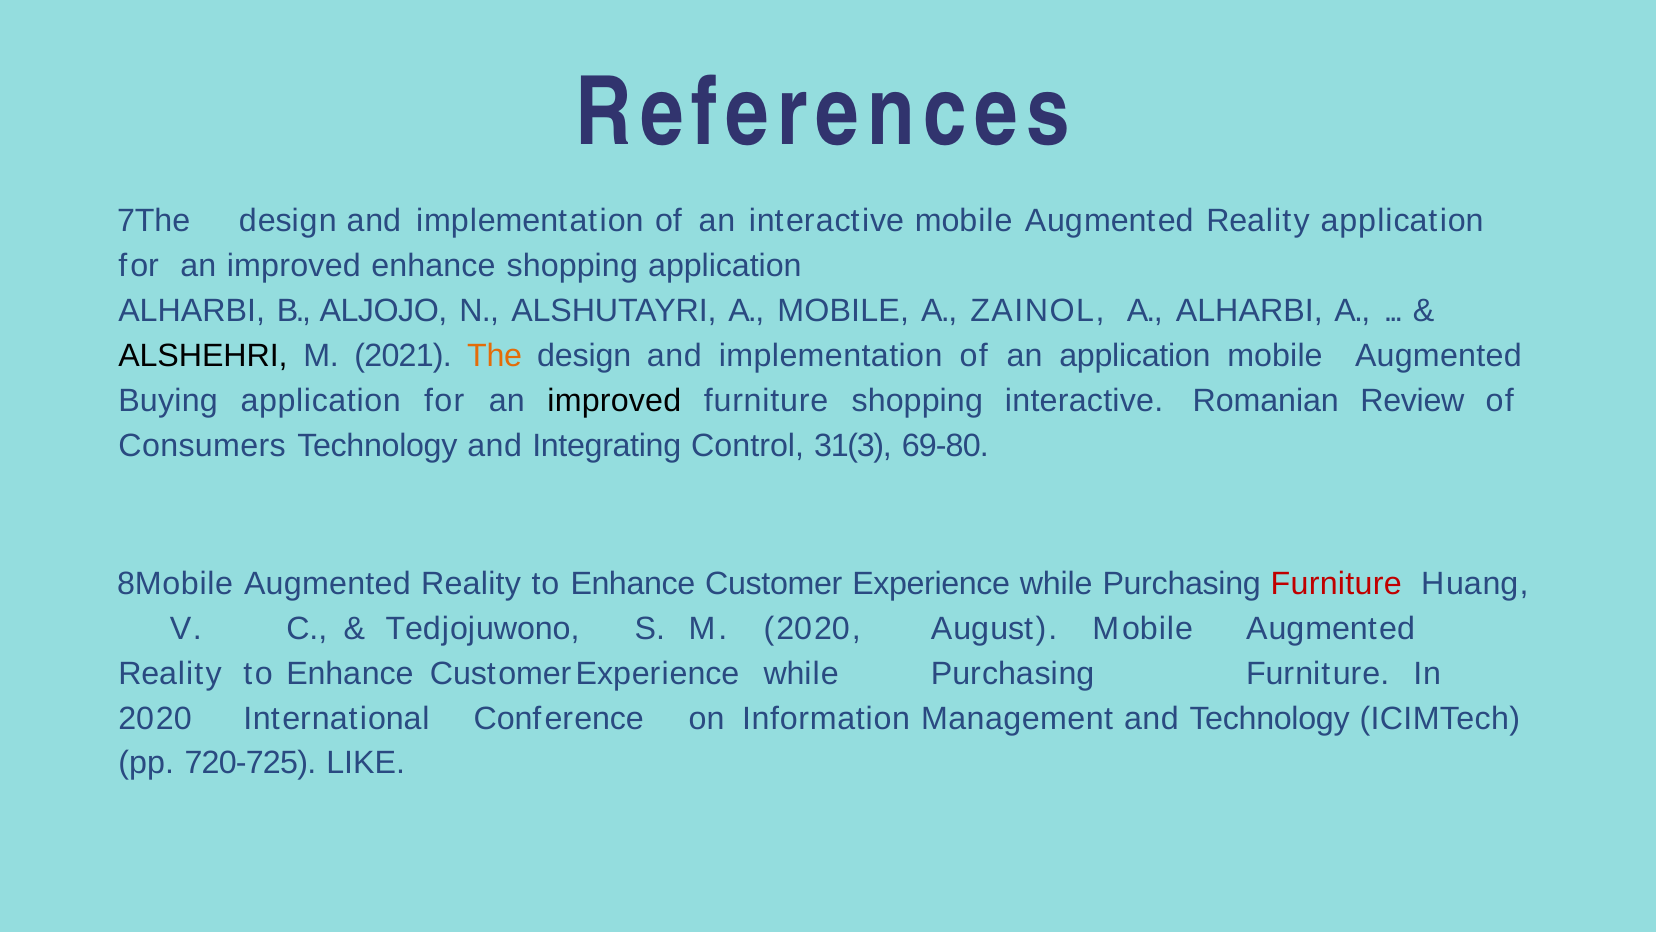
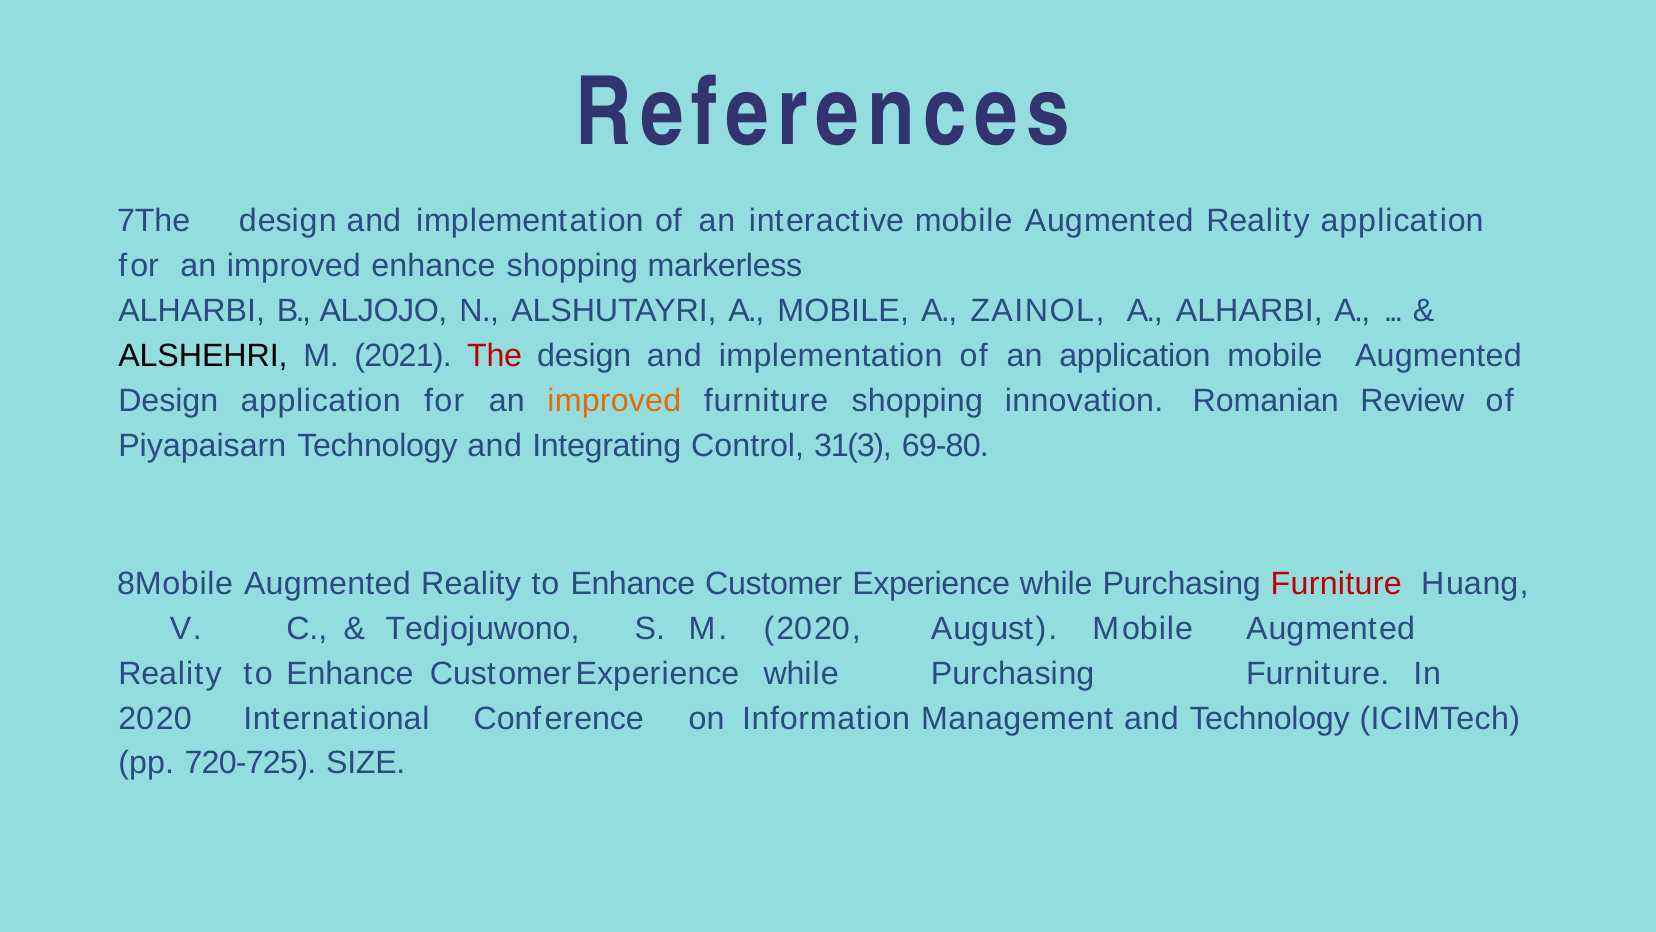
shopping application: application -> markerless (725, 266)
The colour: orange -> red (495, 356)
Buying: Buying -> Design (168, 400)
improved colour: black -> orange (614, 400)
shopping interactive: interactive -> innovation (1084, 400)
Consumers: Consumers -> Piyapaisarn (202, 445)
LIKE: LIKE -> SIZE (366, 763)
